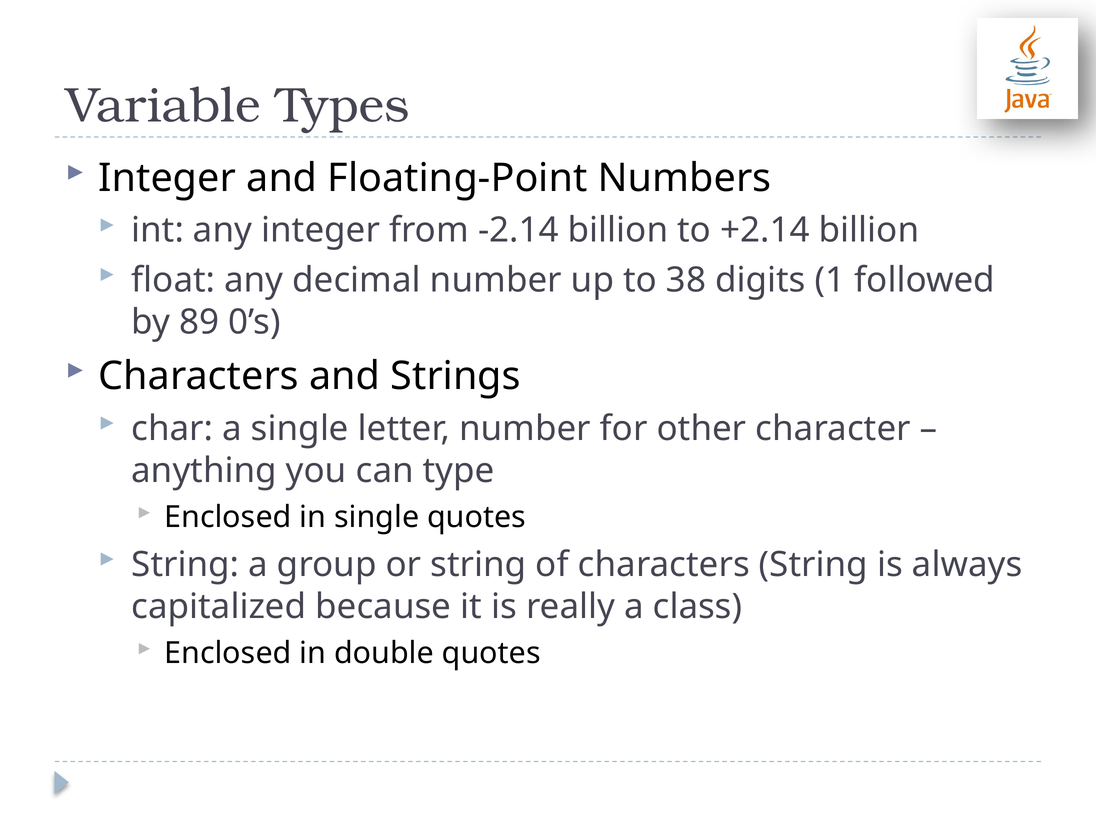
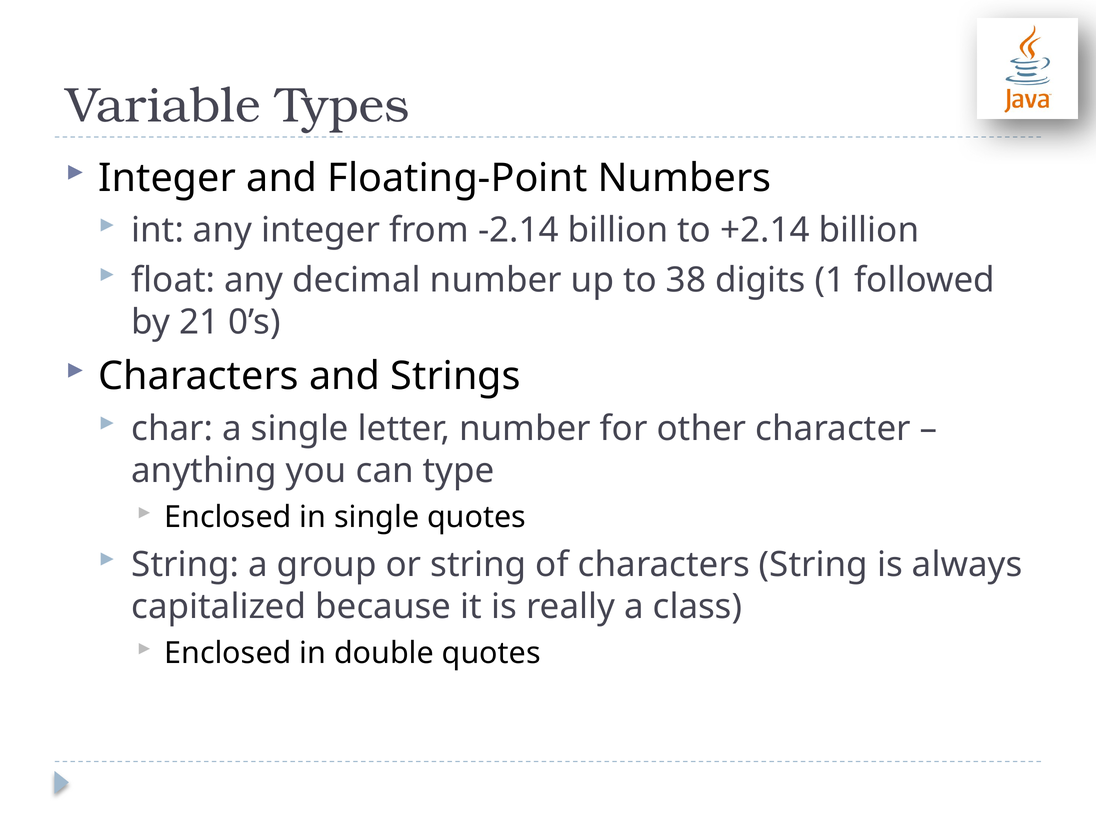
89: 89 -> 21 (199, 322)
